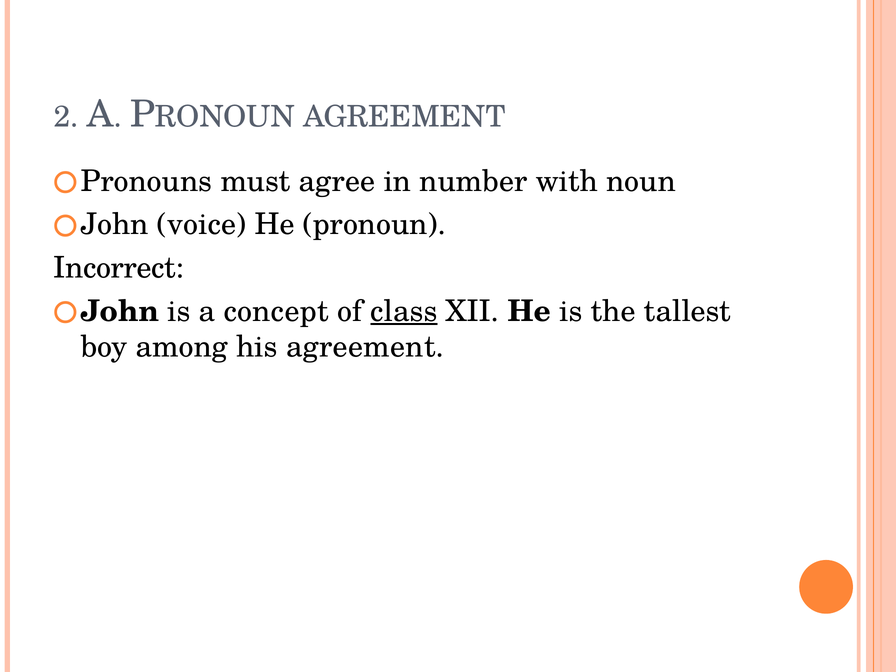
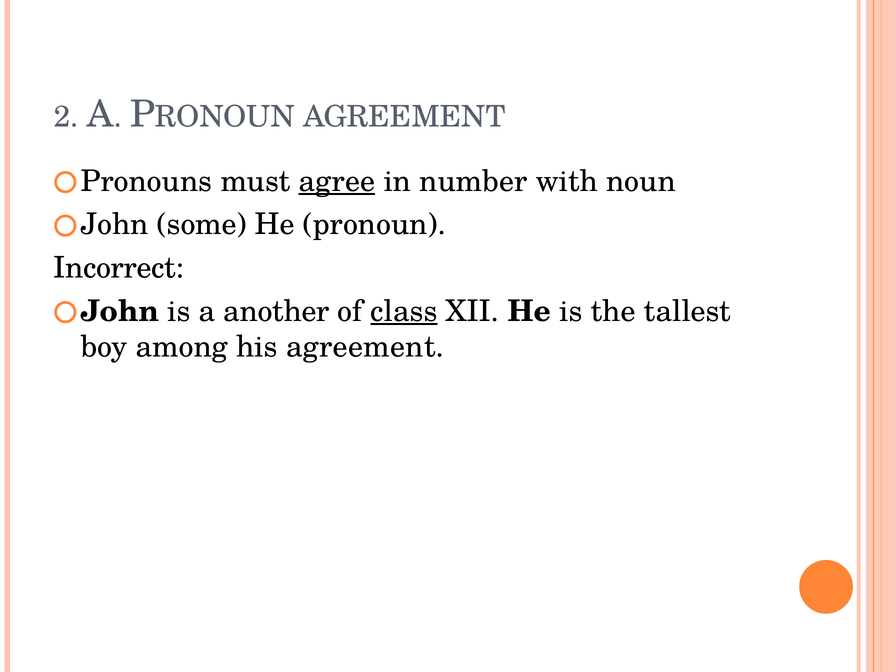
agree underline: none -> present (337, 181)
voice: voice -> some (202, 225)
concept: concept -> another (277, 311)
